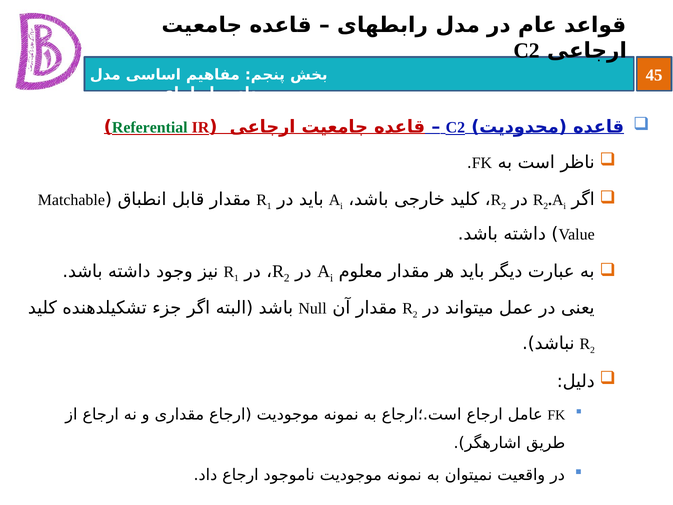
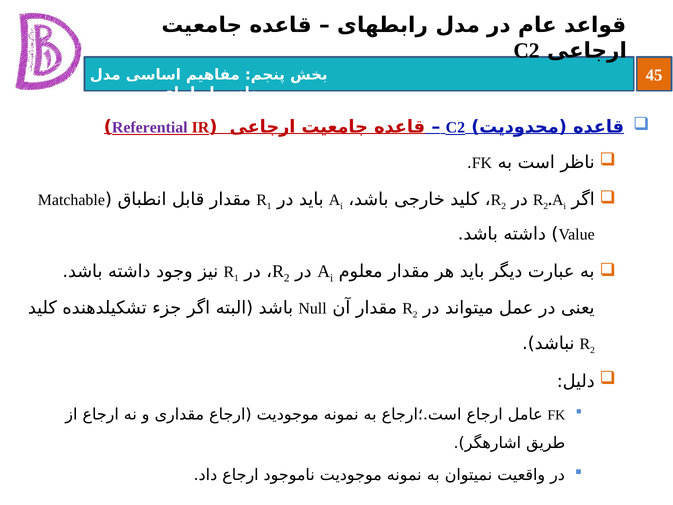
Referential colour: green -> purple (150, 127)
